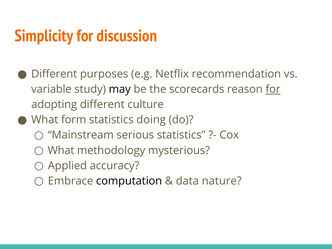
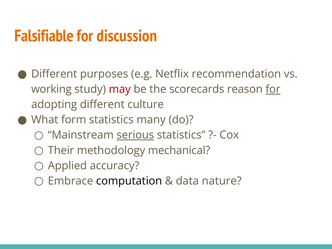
Simplicity: Simplicity -> Falsifiable (44, 36)
variable: variable -> working (51, 89)
may colour: black -> red (120, 89)
doing: doing -> many (151, 120)
serious underline: none -> present (135, 135)
What: What -> Their (61, 150)
mysterious: mysterious -> mechanical (179, 150)
